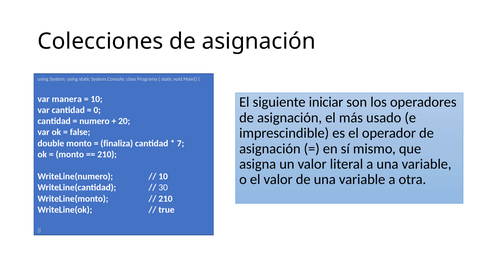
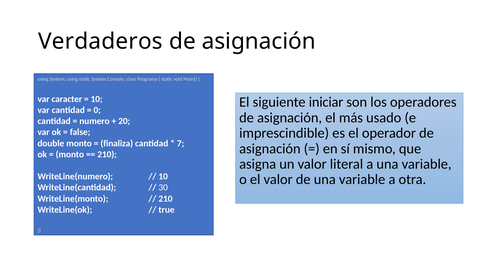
Colecciones: Colecciones -> Verdaderos (100, 41)
manera: manera -> caracter (67, 99)
